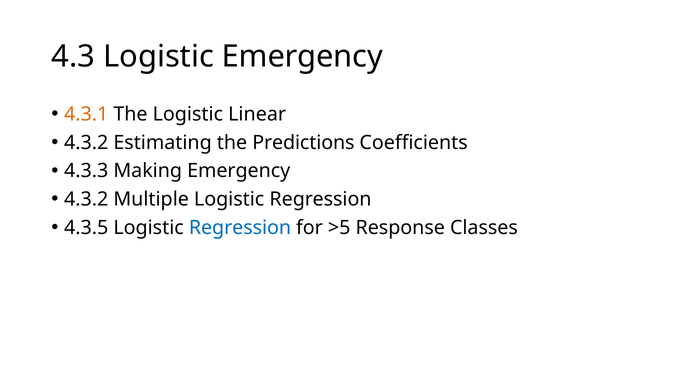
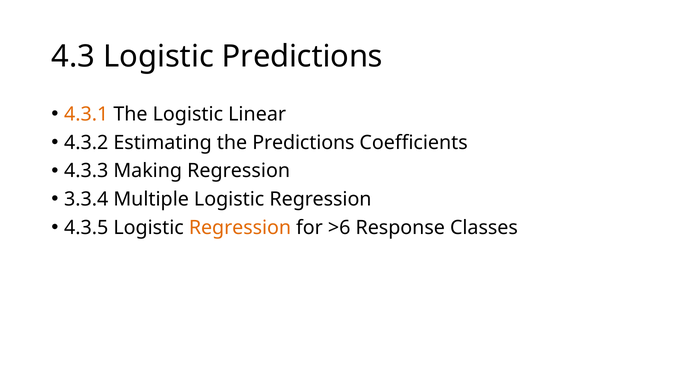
Logistic Emergency: Emergency -> Predictions (302, 57)
Making Emergency: Emergency -> Regression (239, 171)
4.3.2: 4.3.2 -> 3.3.4 (86, 199)
Regression colour: blue -> orange (240, 227)
>5: >5 -> >6 (339, 227)
